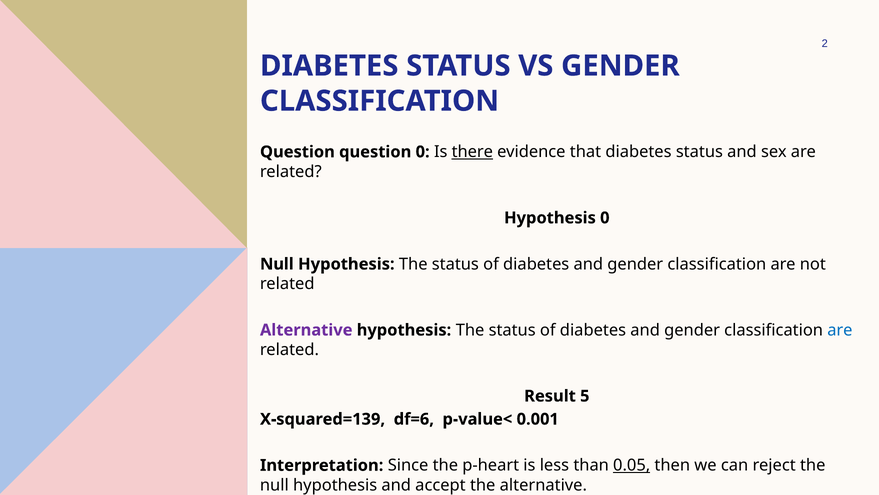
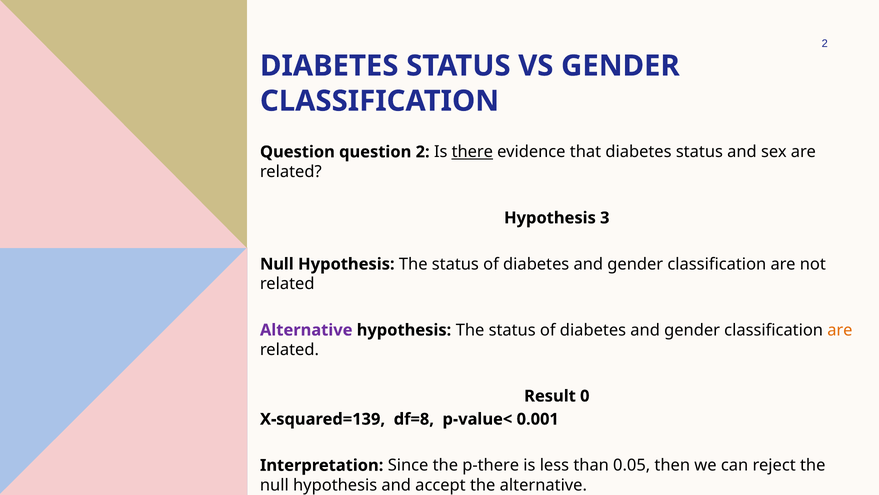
question 0: 0 -> 2 (423, 152)
Hypothesis 0: 0 -> 3 (605, 218)
are colour: blue -> orange (840, 330)
5: 5 -> 0 (585, 396)
df=6: df=6 -> df=8 (414, 419)
p-heart: p-heart -> p-there (491, 465)
0.05 underline: present -> none (632, 465)
